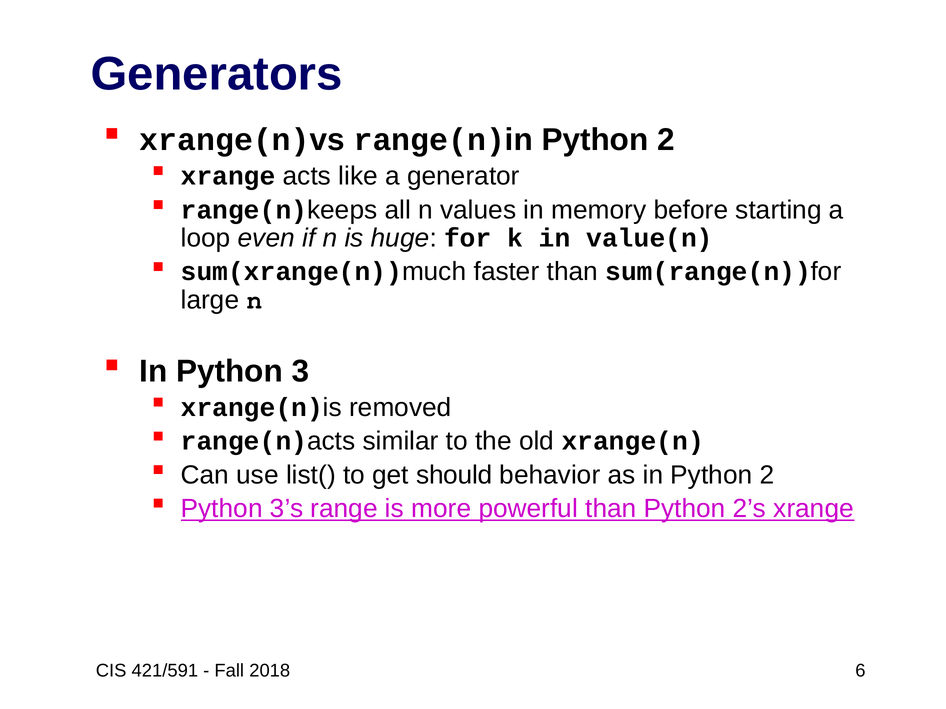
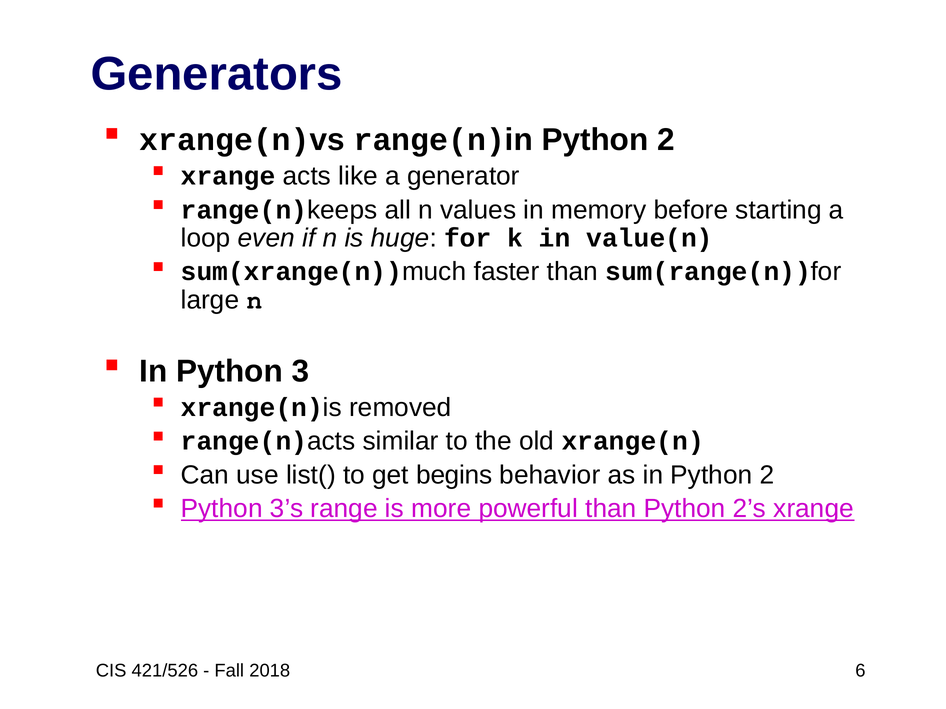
should: should -> begins (454, 475)
421/591: 421/591 -> 421/526 (165, 671)
